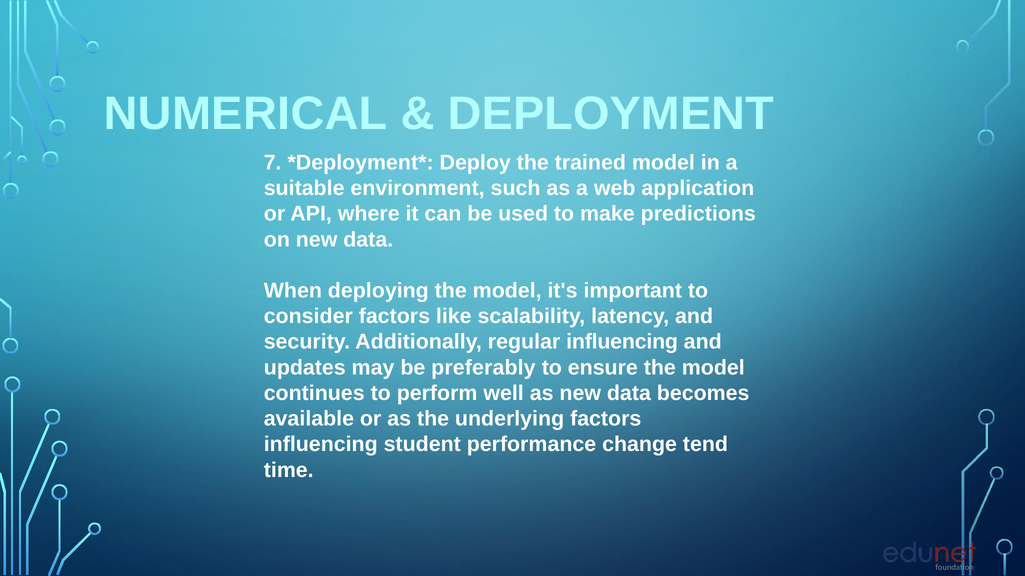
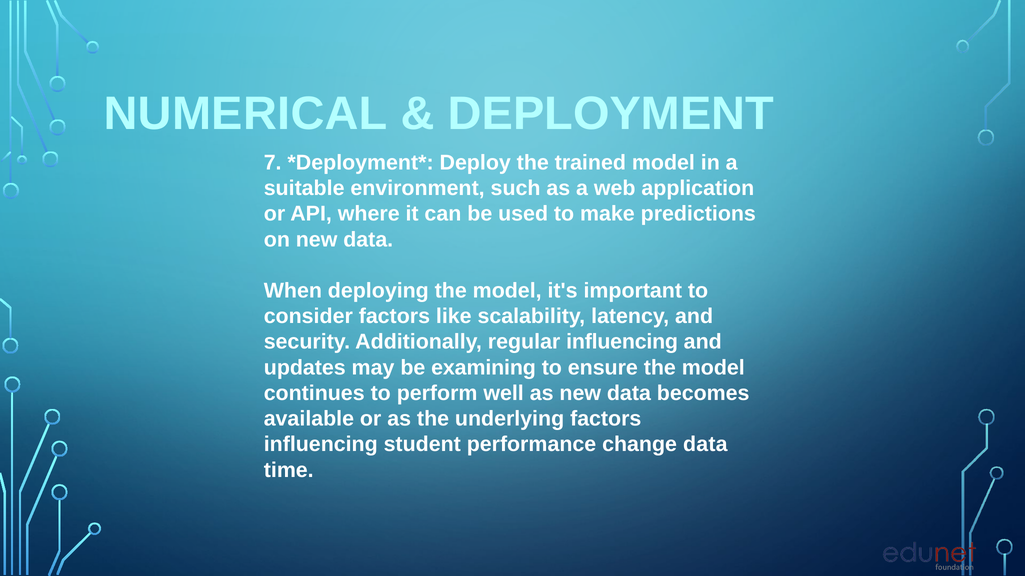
preferably: preferably -> examining (484, 368)
change tend: tend -> data (705, 445)
